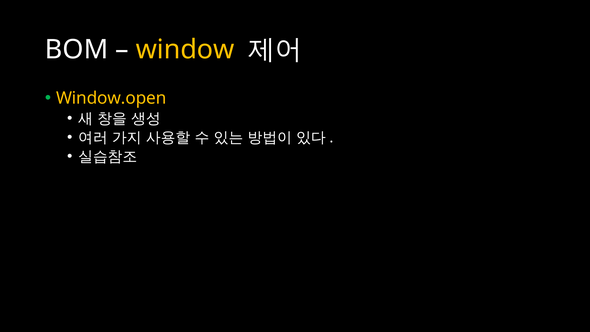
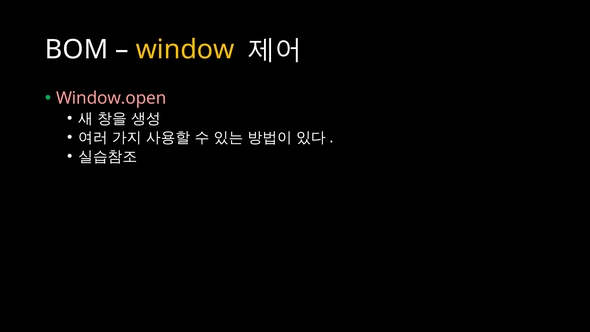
Window.open colour: yellow -> pink (111, 98)
